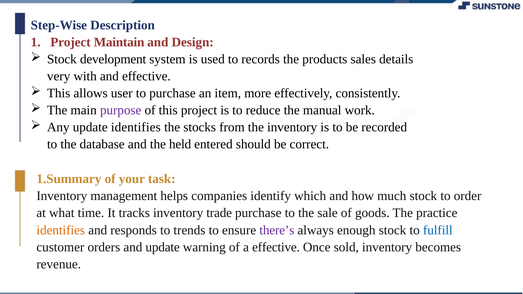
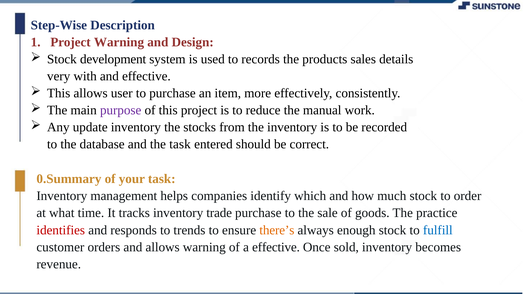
Project Maintain: Maintain -> Warning (119, 42)
update identifies: identifies -> inventory (136, 127)
the held: held -> task (180, 144)
1.Summary: 1.Summary -> 0.Summary (69, 179)
identifies colour: orange -> red (61, 230)
there’s colour: purple -> orange (277, 230)
and update: update -> allows (163, 247)
